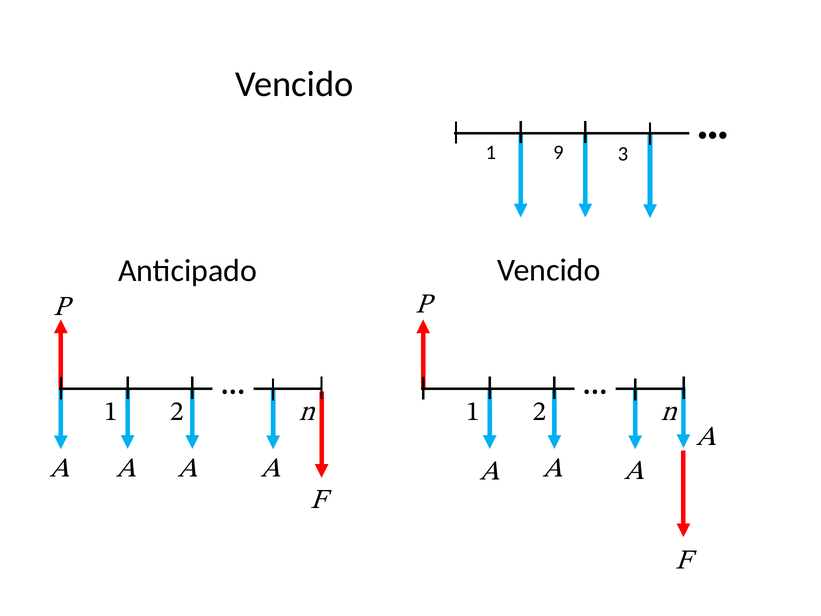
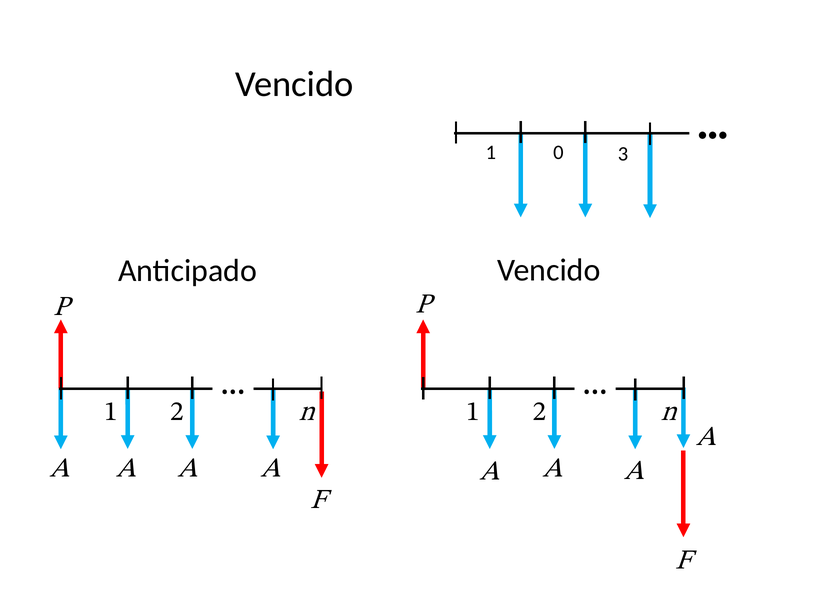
9: 9 -> 0 (558, 152)
